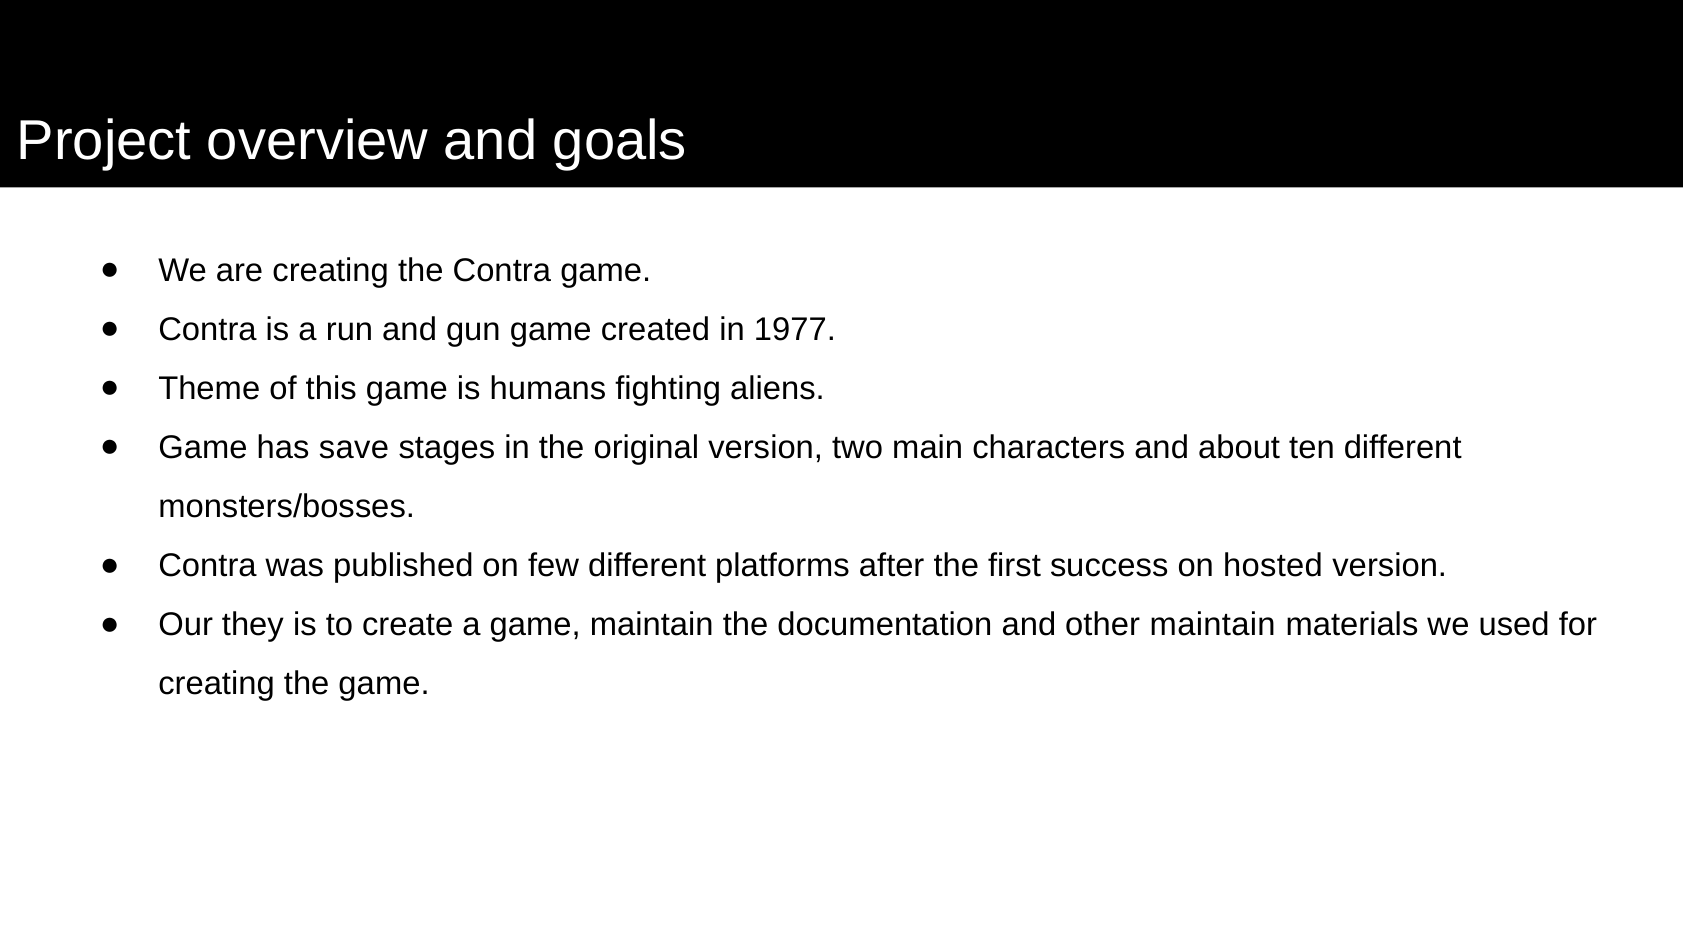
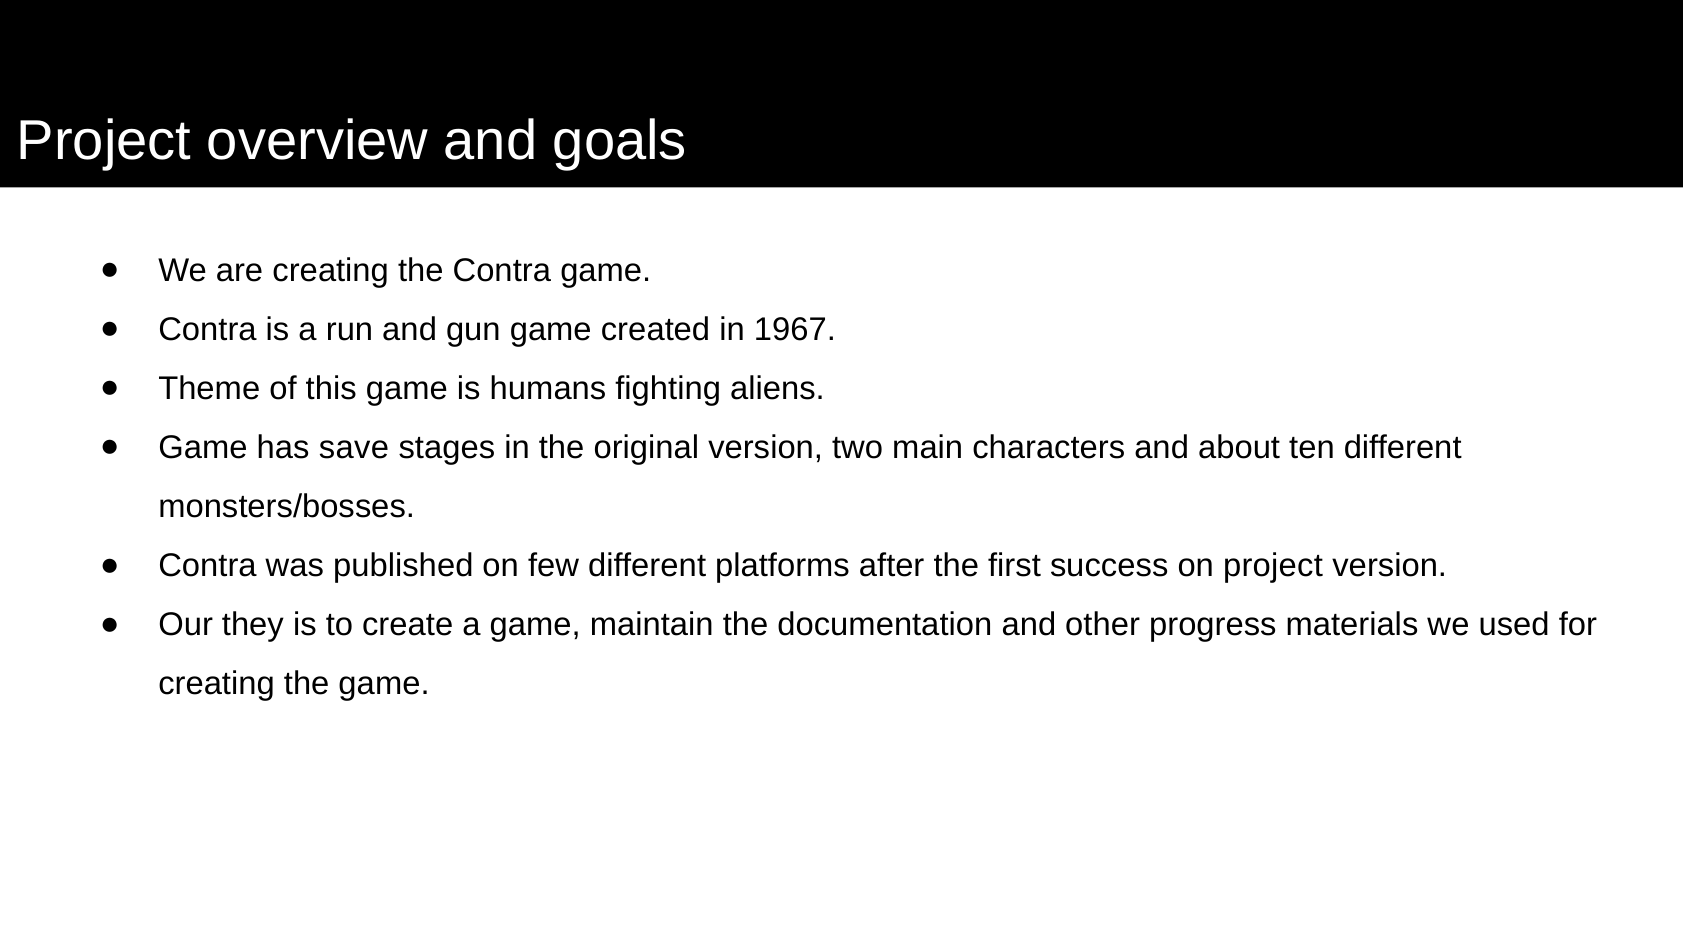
1977: 1977 -> 1967 (795, 330)
on hosted: hosted -> project (1273, 566)
other maintain: maintain -> progress (1213, 625)
